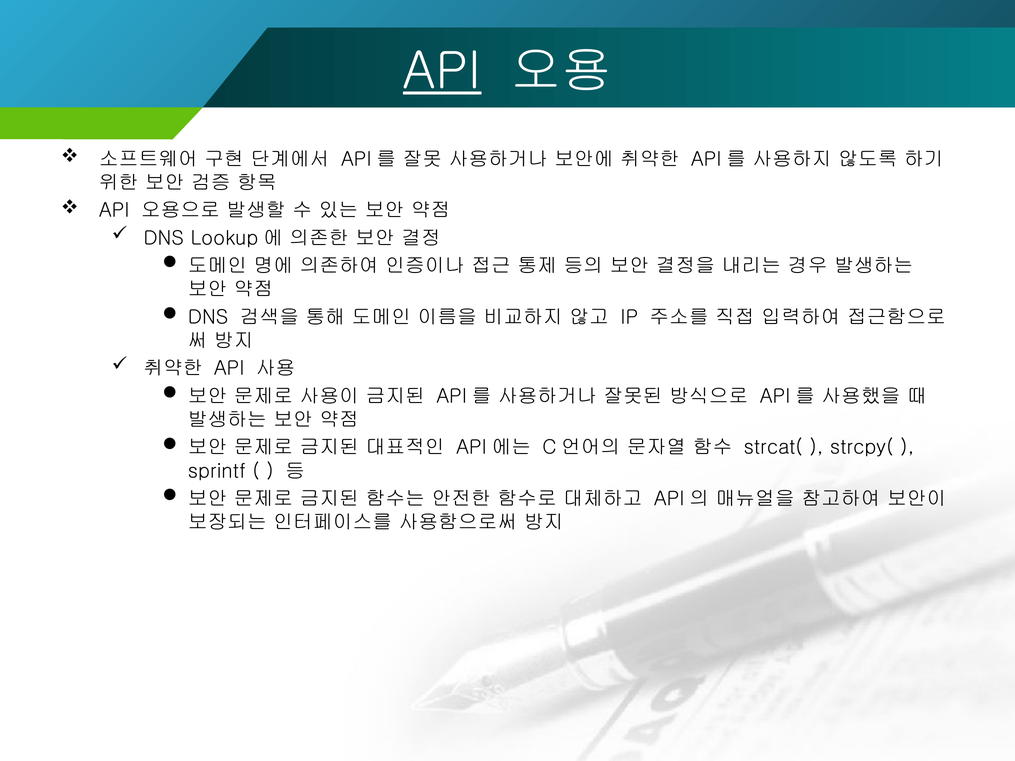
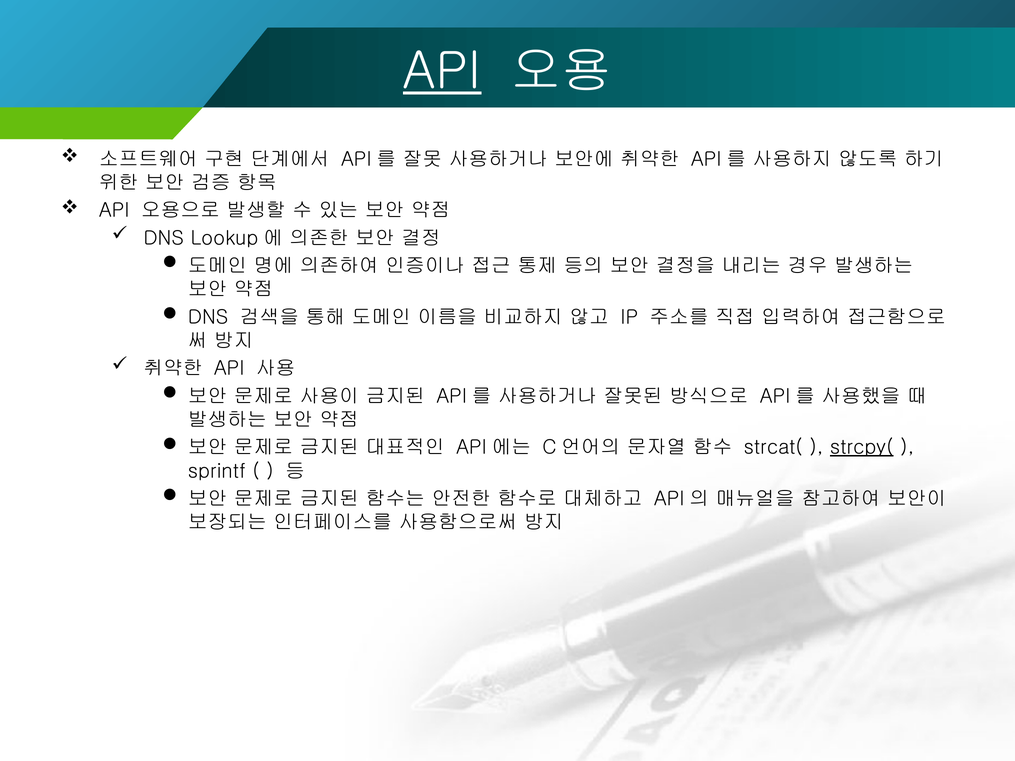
strcpy( underline: none -> present (862, 447)
